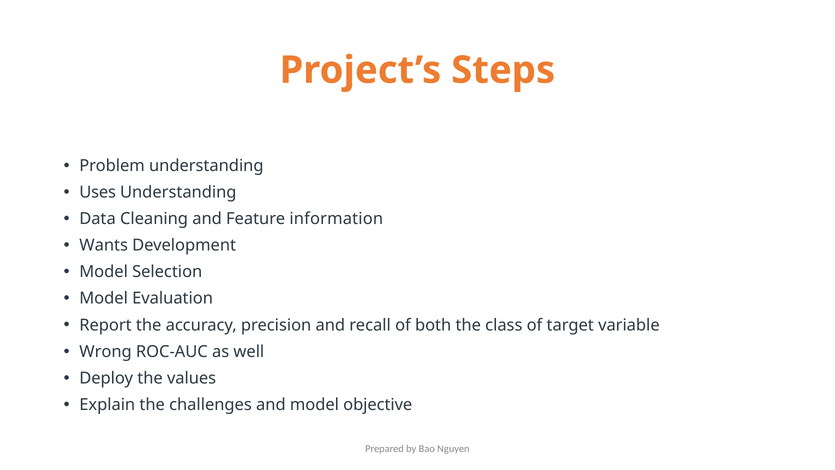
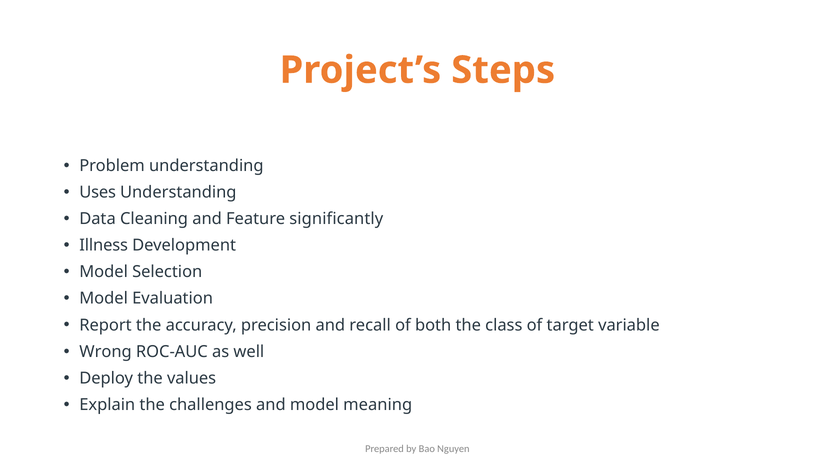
information: information -> significantly (336, 219)
Wants: Wants -> Illness (104, 245)
objective: objective -> meaning (378, 404)
